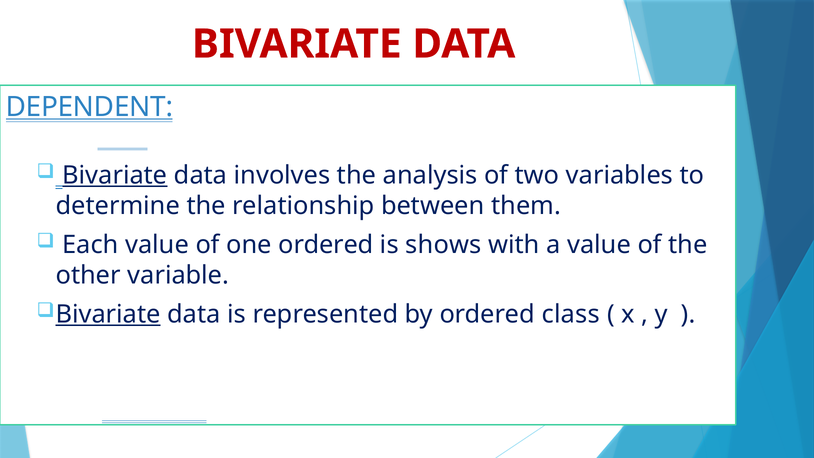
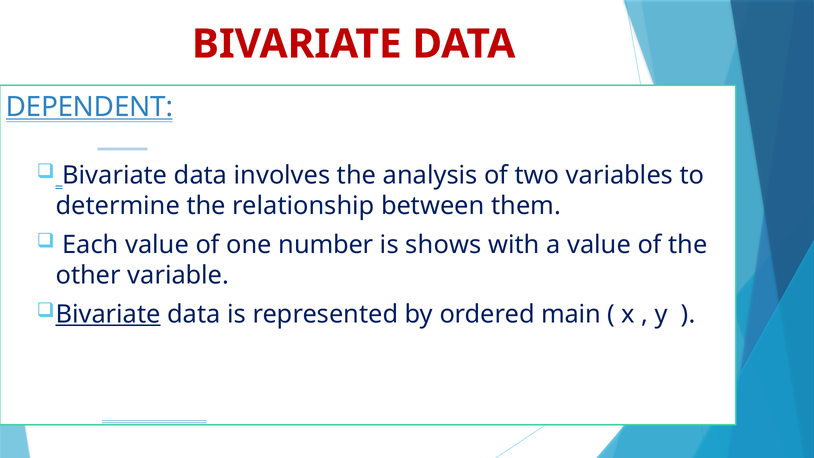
Bivariate underline: present -> none (115, 175)
one ordered: ordered -> number (326, 245)
class: class -> main (571, 314)
